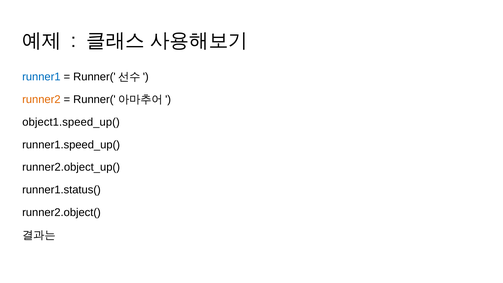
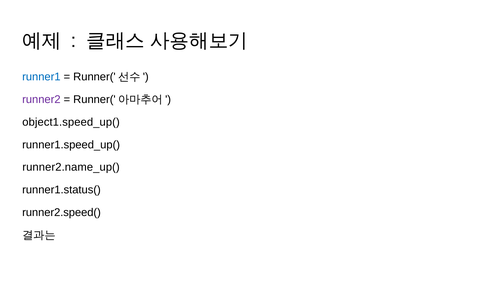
runner2 colour: orange -> purple (41, 99)
runner2.object_up(: runner2.object_up( -> runner2.name_up( (71, 167)
runner2.object(: runner2.object( -> runner2.speed( (61, 213)
